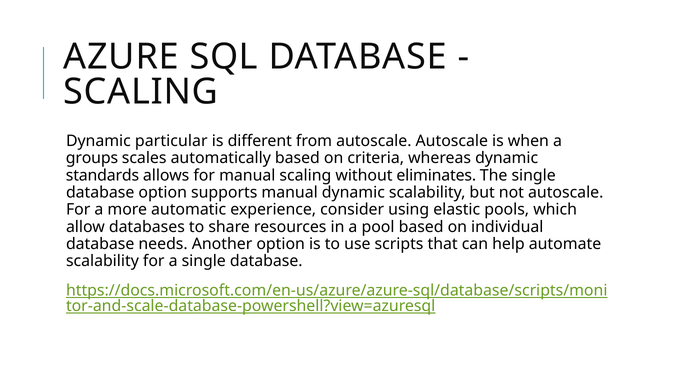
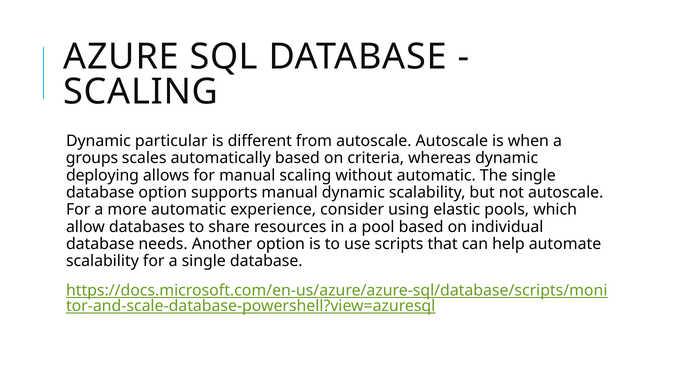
standards: standards -> deploying (102, 175)
without eliminates: eliminates -> automatic (436, 175)
